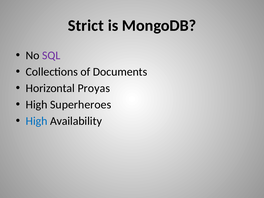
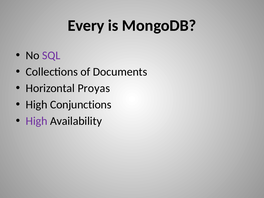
Strict: Strict -> Every (86, 26)
Superheroes: Superheroes -> Conjunctions (81, 105)
High colour: blue -> purple (37, 121)
